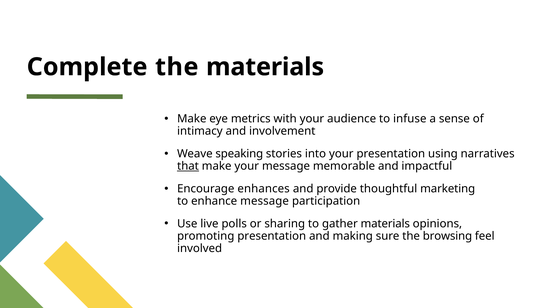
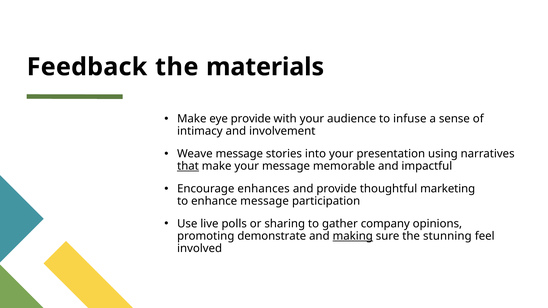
Complete: Complete -> Feedback (87, 67)
eye metrics: metrics -> provide (251, 119)
Weave speaking: speaking -> message (239, 154)
gather materials: materials -> company (385, 224)
promoting presentation: presentation -> demonstrate (272, 236)
making underline: none -> present (353, 236)
browsing: browsing -> stunning (447, 236)
